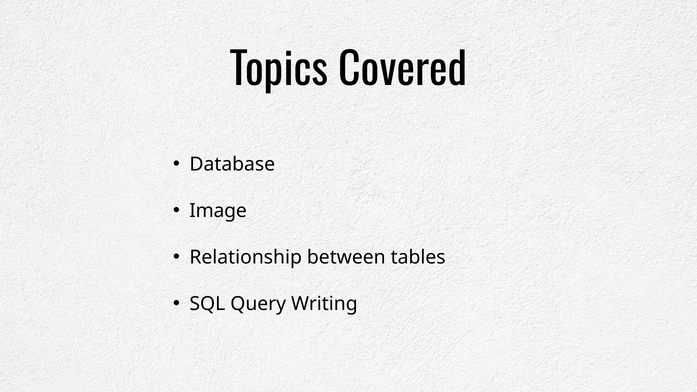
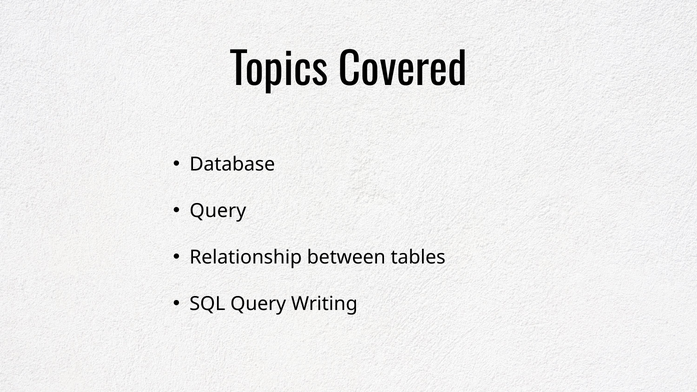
Image: Image -> Query (218, 211)
